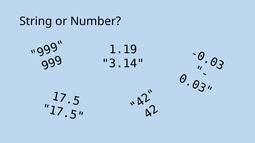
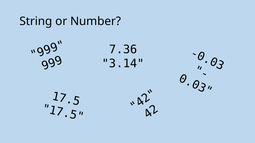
1.19: 1.19 -> 7.36 (123, 50)
